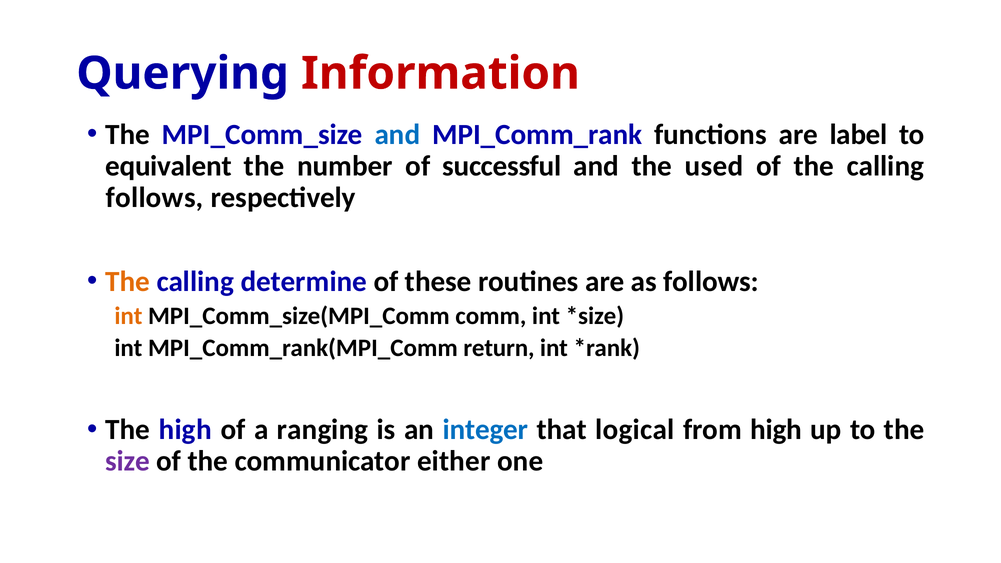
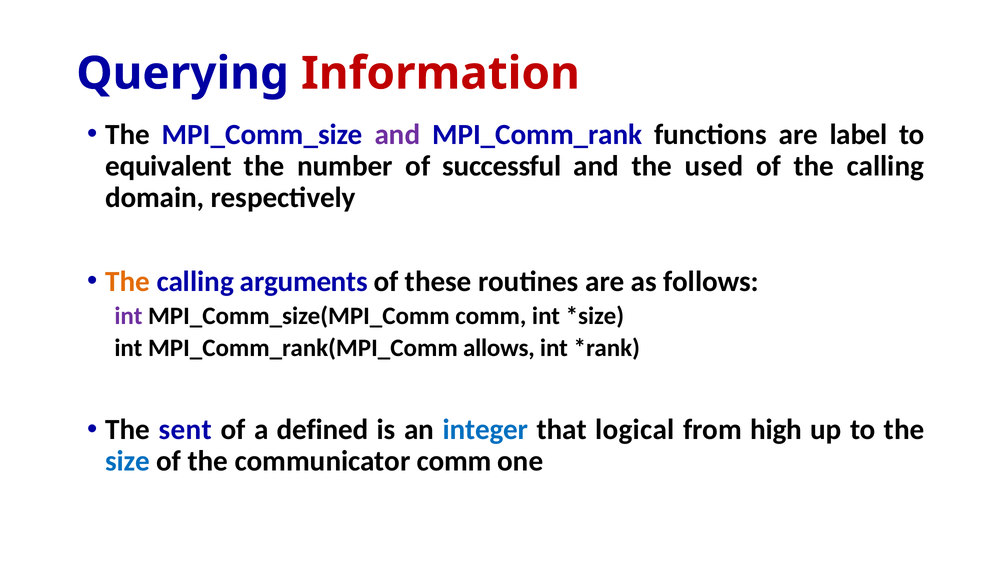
and colour: blue -> purple (397, 134)
follows: follows -> domain (155, 198)
determine: determine -> arguments (304, 281)
int colour: orange -> purple (128, 316)
return: return -> allows (499, 348)
The high: high -> sent (185, 430)
ranging: ranging -> defined (323, 430)
size colour: purple -> blue (128, 461)
communicator either: either -> comm (454, 461)
